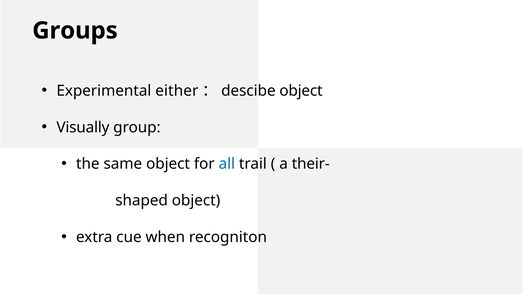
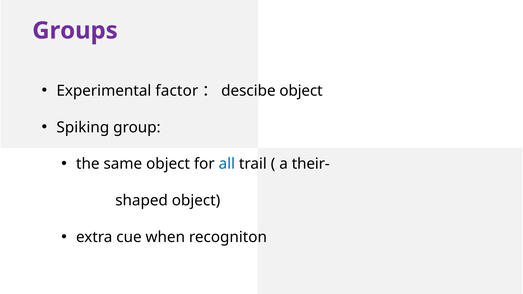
Groups colour: black -> purple (75, 31)
either: either -> factor (177, 91)
Visually: Visually -> Spiking (83, 127)
